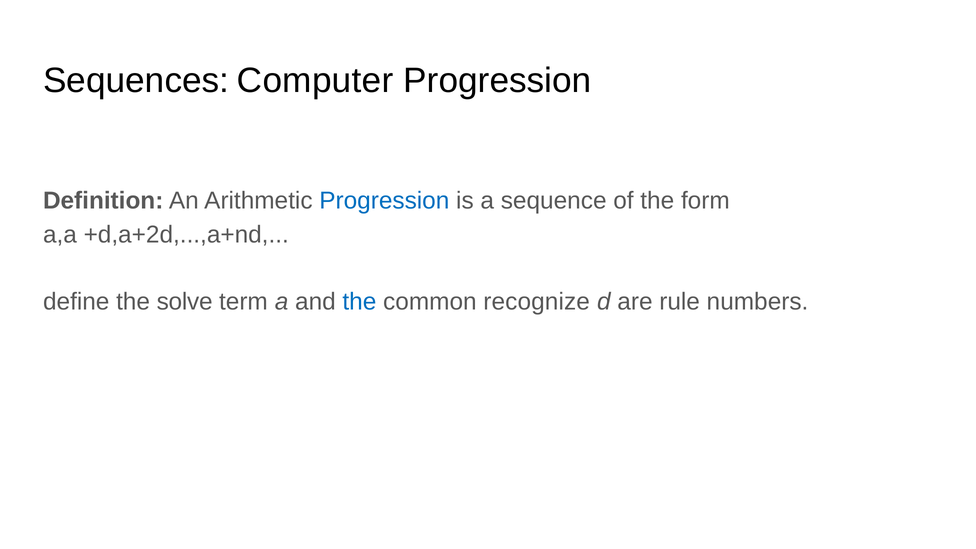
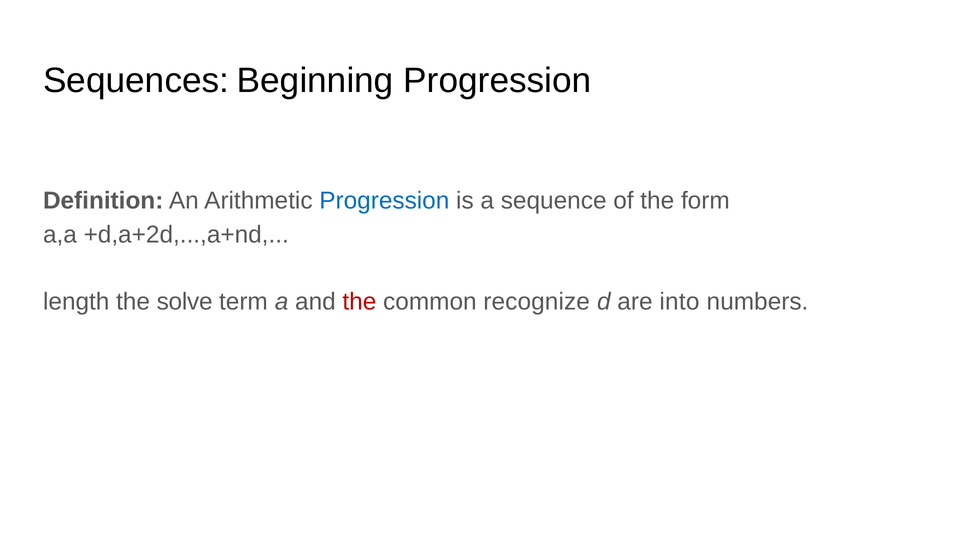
Computer: Computer -> Beginning (315, 81)
define: define -> length (76, 302)
the colour: blue -> red (359, 302)
rule: rule -> into (679, 302)
